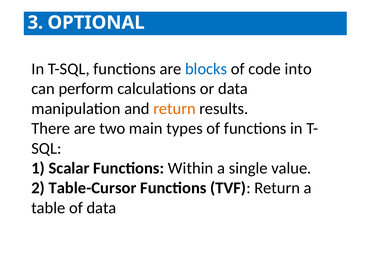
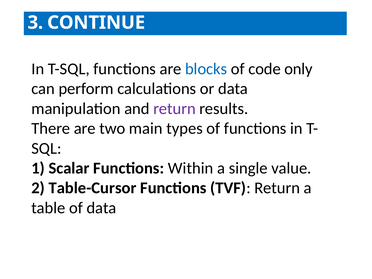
OPTIONAL: OPTIONAL -> CONTINUE (96, 23)
into: into -> only (298, 69)
return colour: orange -> purple (174, 109)
